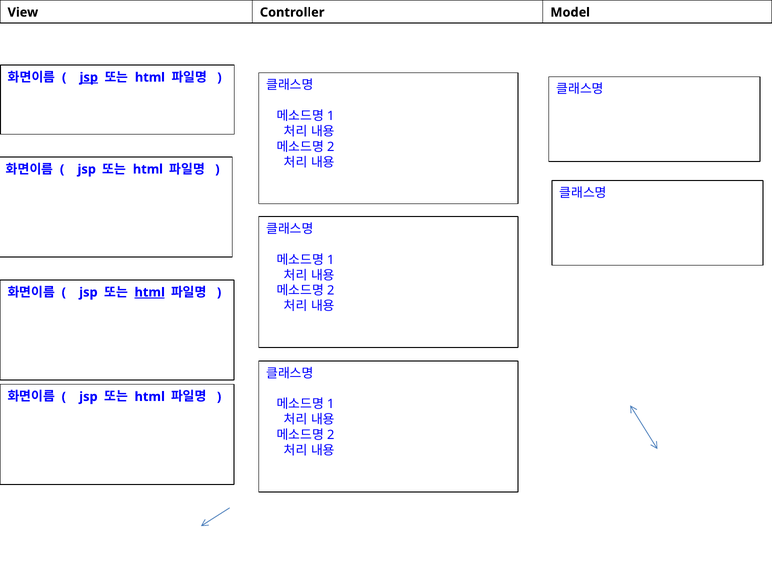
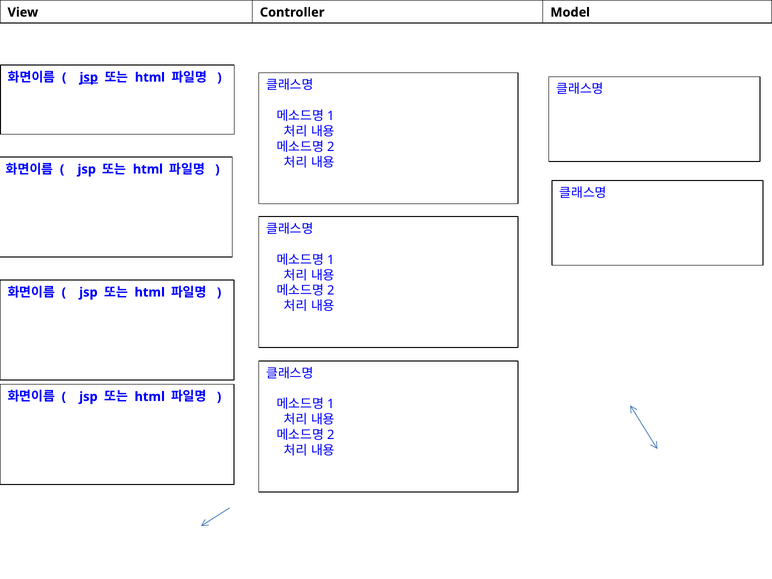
html underline: present -> none (150, 292)
